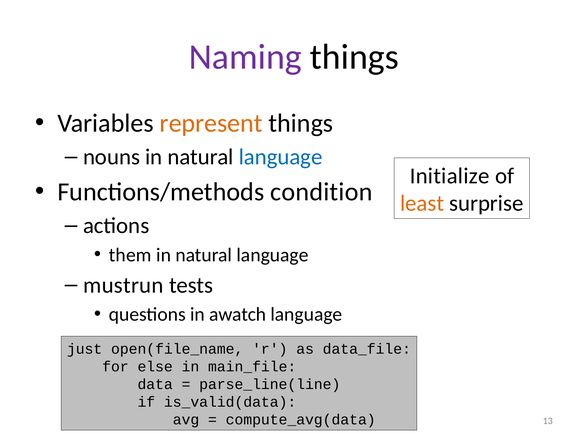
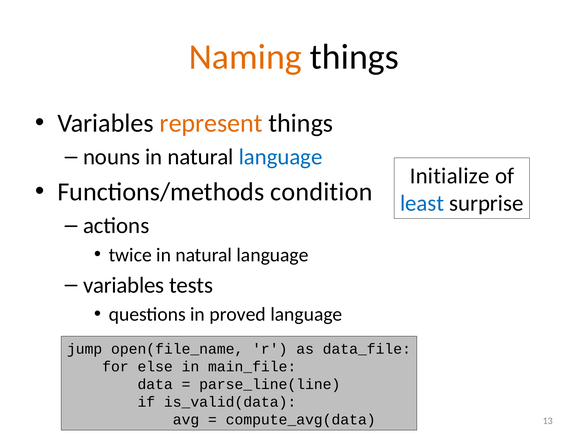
Naming colour: purple -> orange (245, 57)
least colour: orange -> blue (422, 203)
them: them -> twice (130, 255)
mustrun: mustrun -> variables (124, 285)
awatch: awatch -> proved (238, 314)
just: just -> jump (85, 349)
